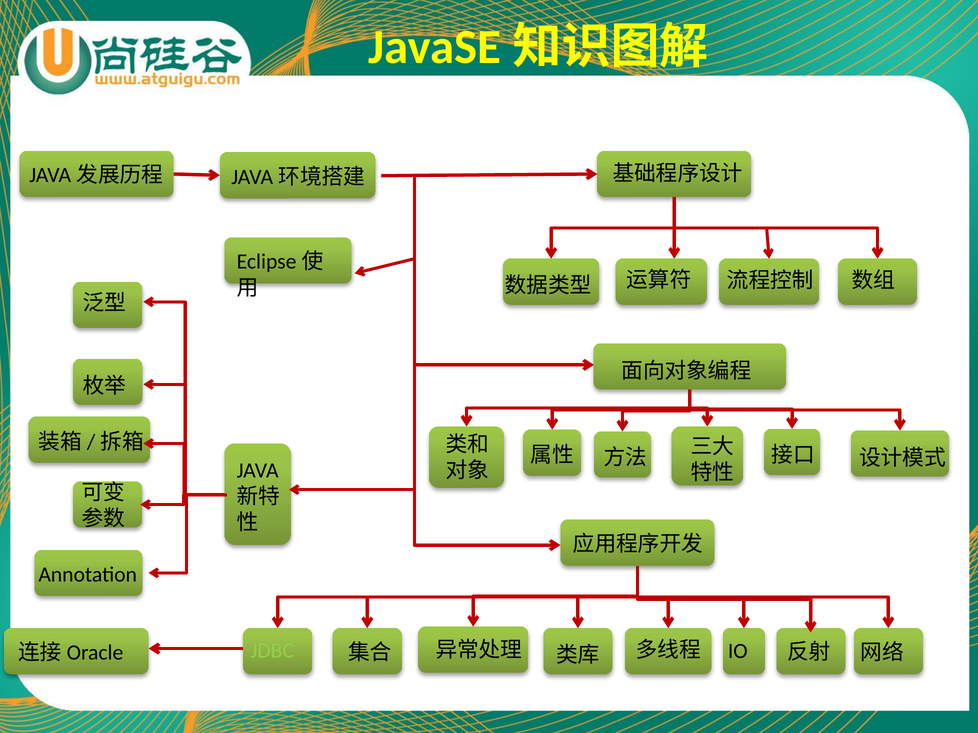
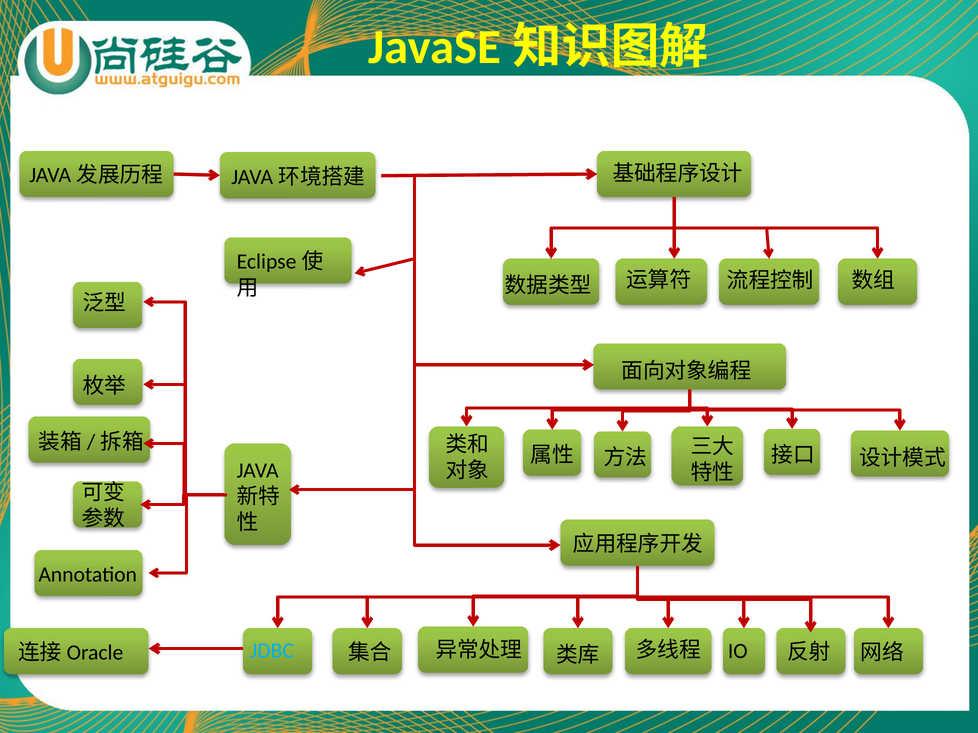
JDBC colour: light green -> light blue (272, 651)
